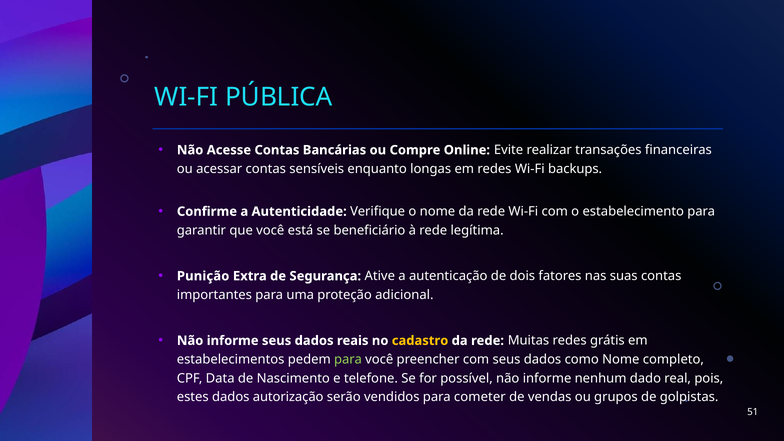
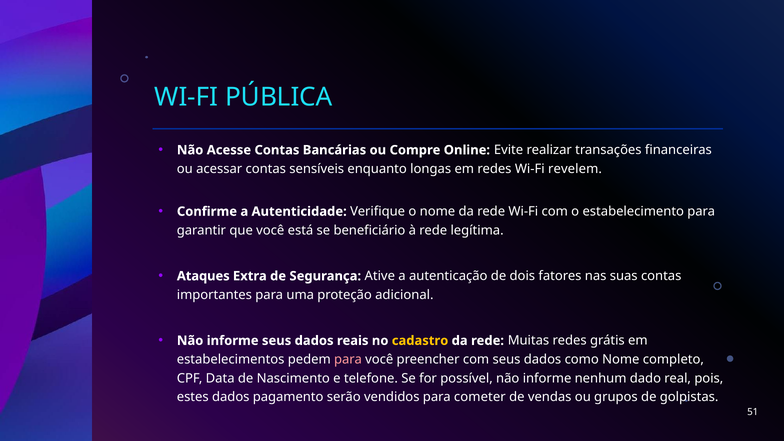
backups: backups -> revelem (575, 169)
Punição: Punição -> Ataques (203, 276)
para colour: light green -> pink (348, 359)
autorização: autorização -> pagamento (288, 397)
